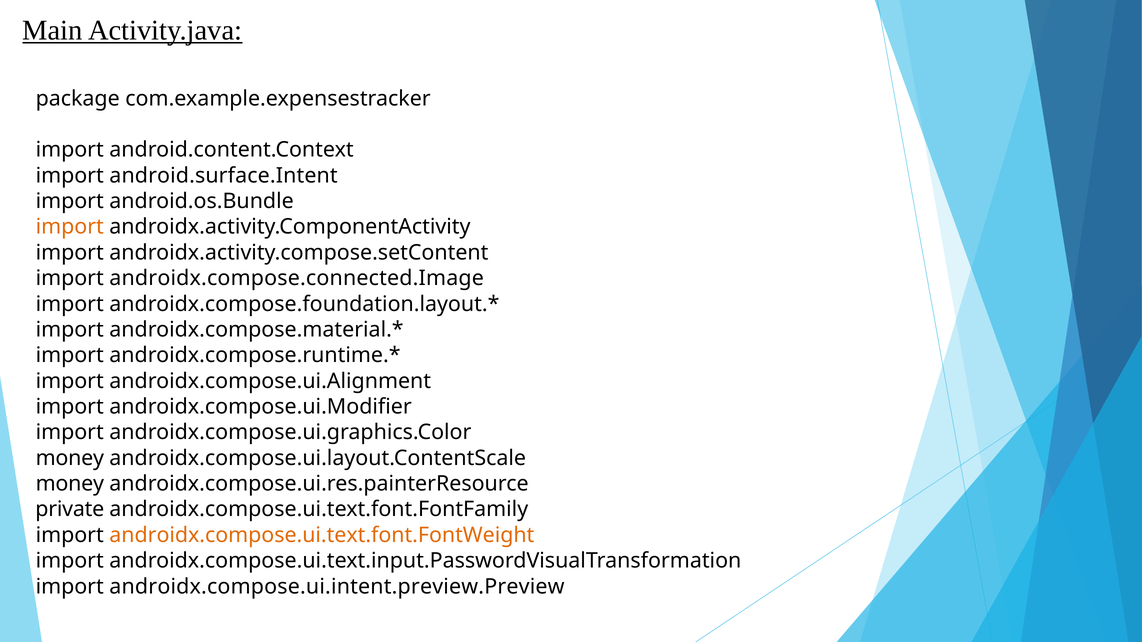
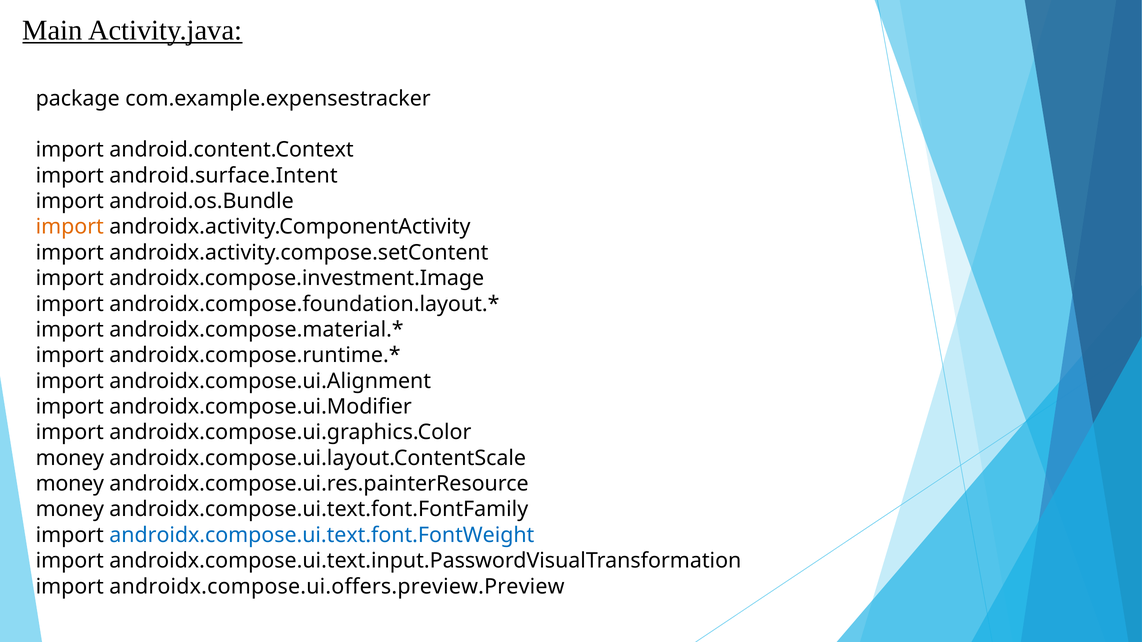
androidx.compose.connected.Image: androidx.compose.connected.Image -> androidx.compose.investment.Image (297, 278)
private: private -> money (70, 510)
androidx.compose.ui.text.font.FontWeight colour: orange -> blue (322, 535)
androidx.compose.ui.intent.preview.Preview: androidx.compose.ui.intent.preview.Preview -> androidx.compose.ui.offers.preview.Preview (337, 587)
